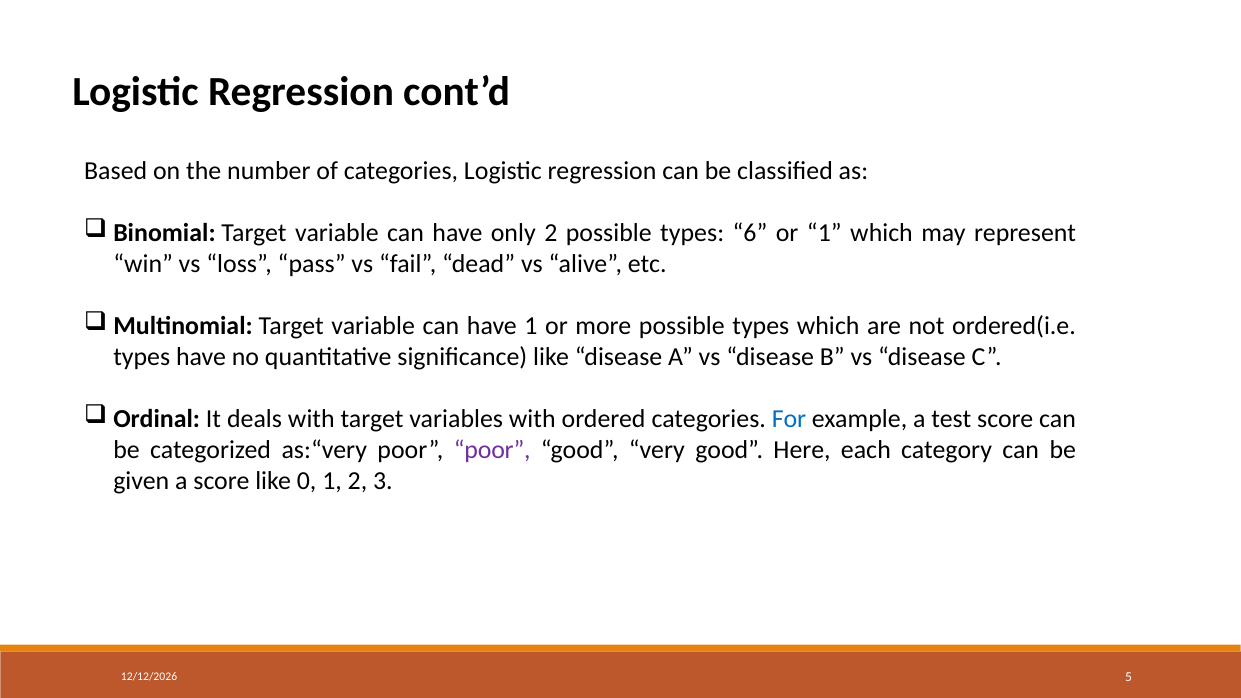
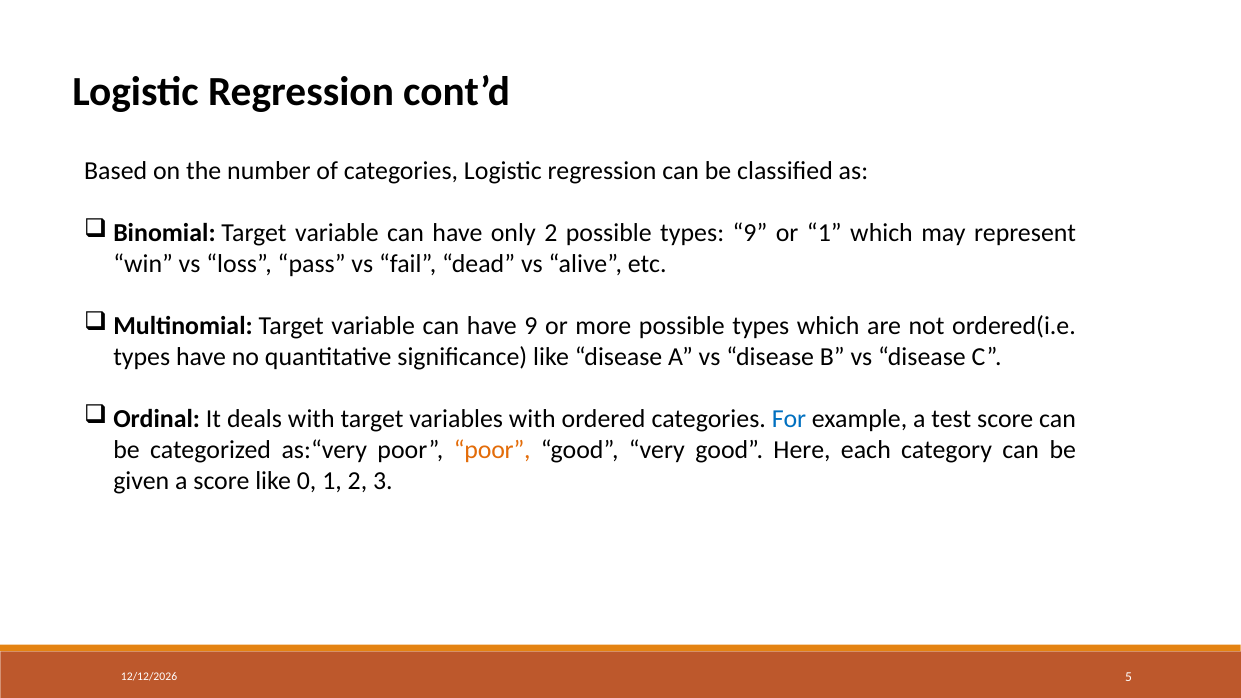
types 6: 6 -> 9 (750, 233)
have 1: 1 -> 9 (531, 326)
poor colour: purple -> orange (492, 450)
